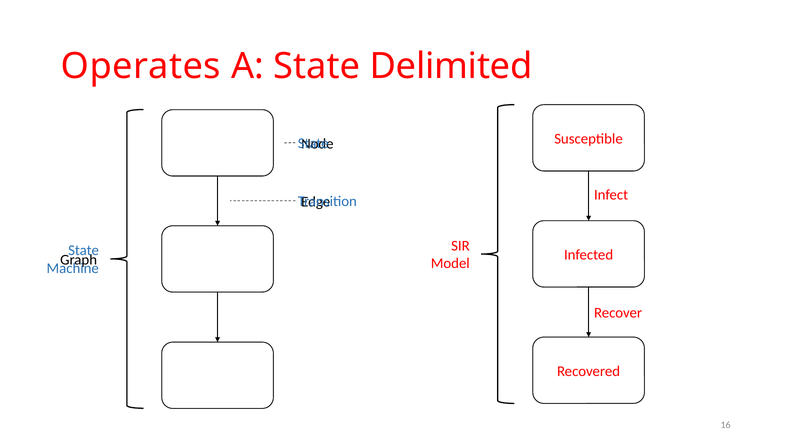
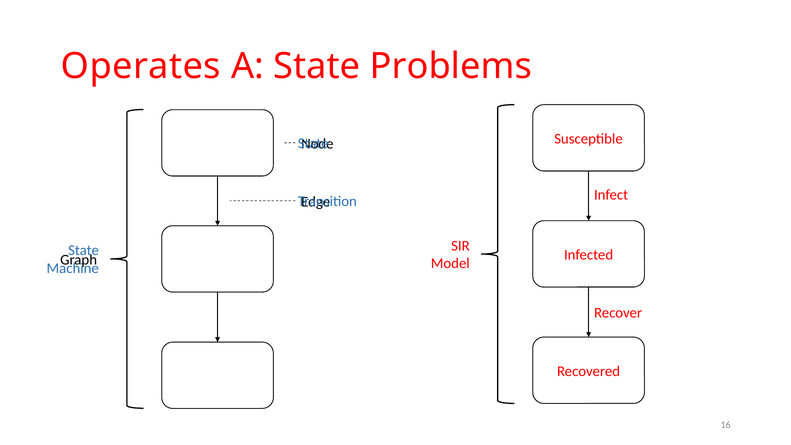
Delimited: Delimited -> Problems (451, 66)
